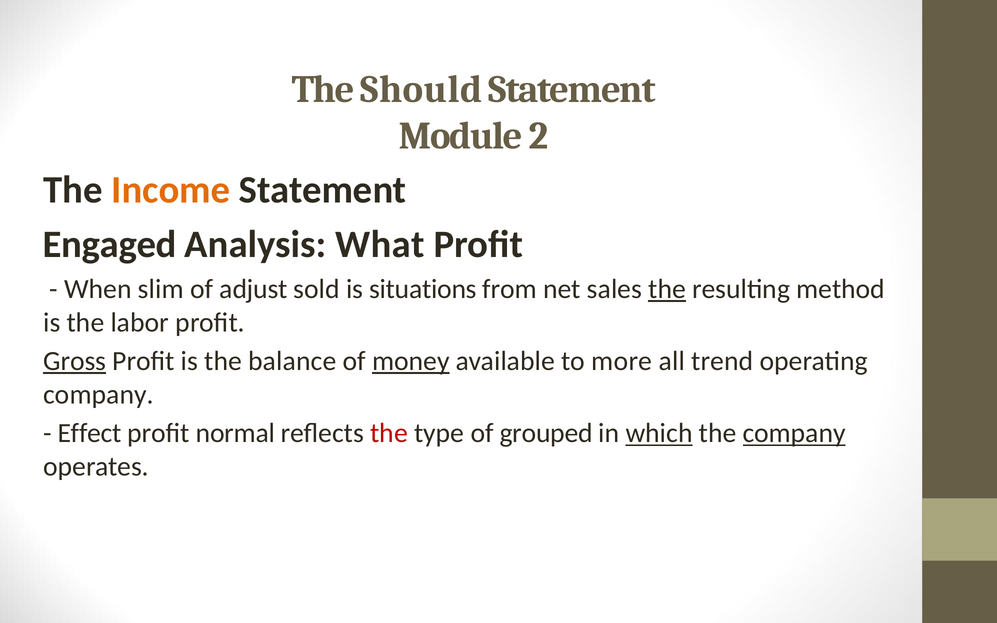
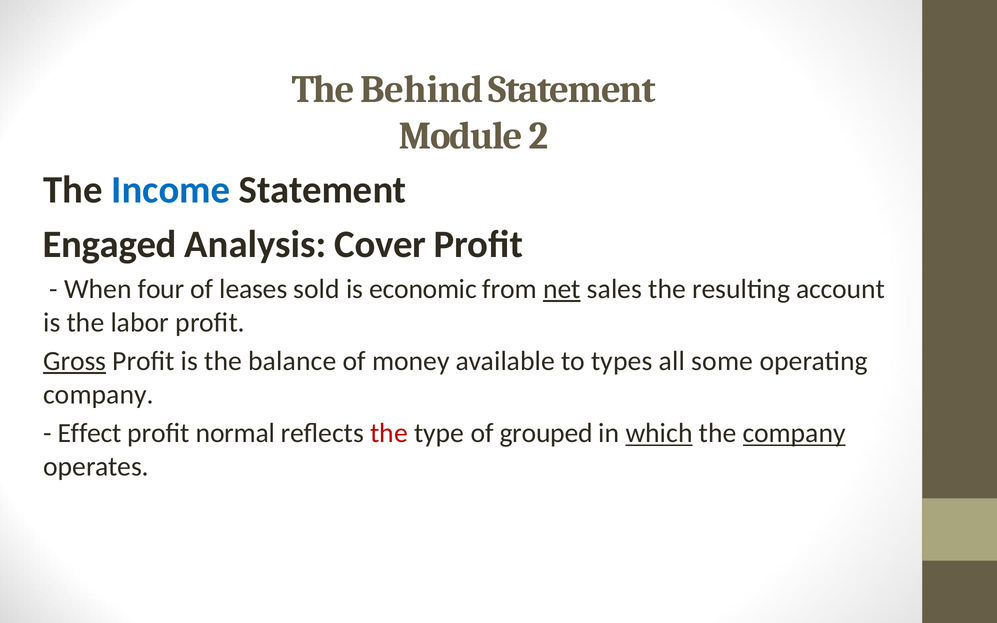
Should: Should -> Behind (422, 90)
Income colour: orange -> blue (171, 190)
What: What -> Cover (380, 245)
slim: slim -> four (161, 289)
adjust: adjust -> leases (253, 289)
situations: situations -> economic (423, 289)
net underline: none -> present (562, 289)
the underline: present -> none (667, 289)
method: method -> account (841, 289)
money underline: present -> none (411, 361)
more: more -> types (622, 361)
trend: trend -> some (722, 361)
